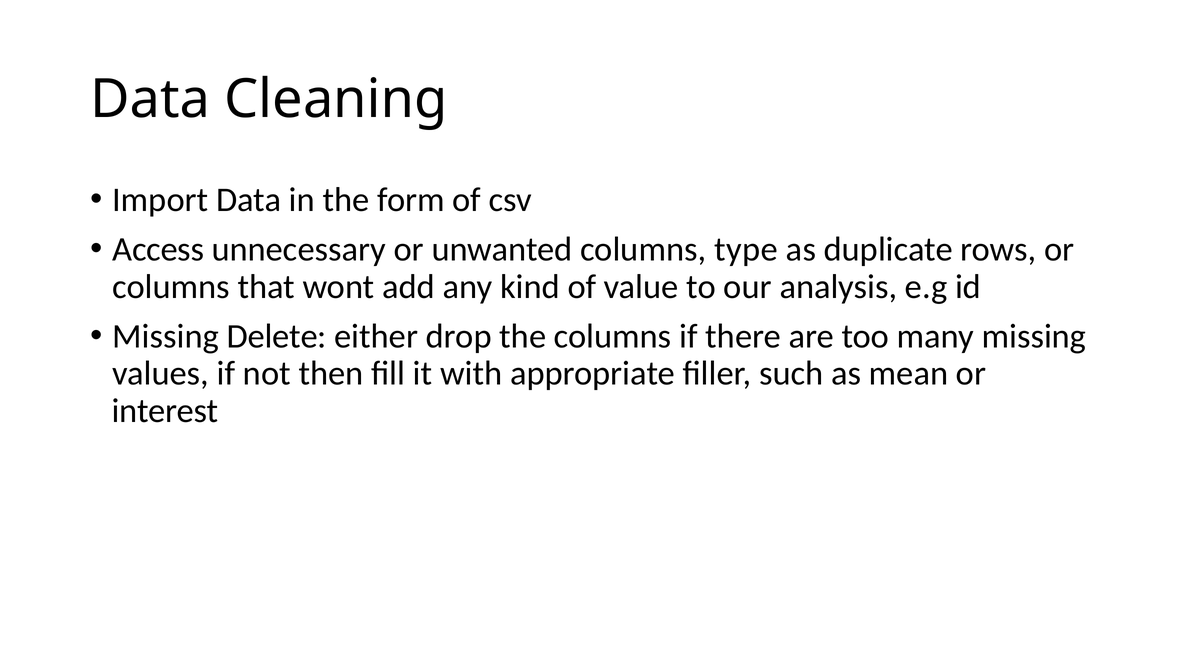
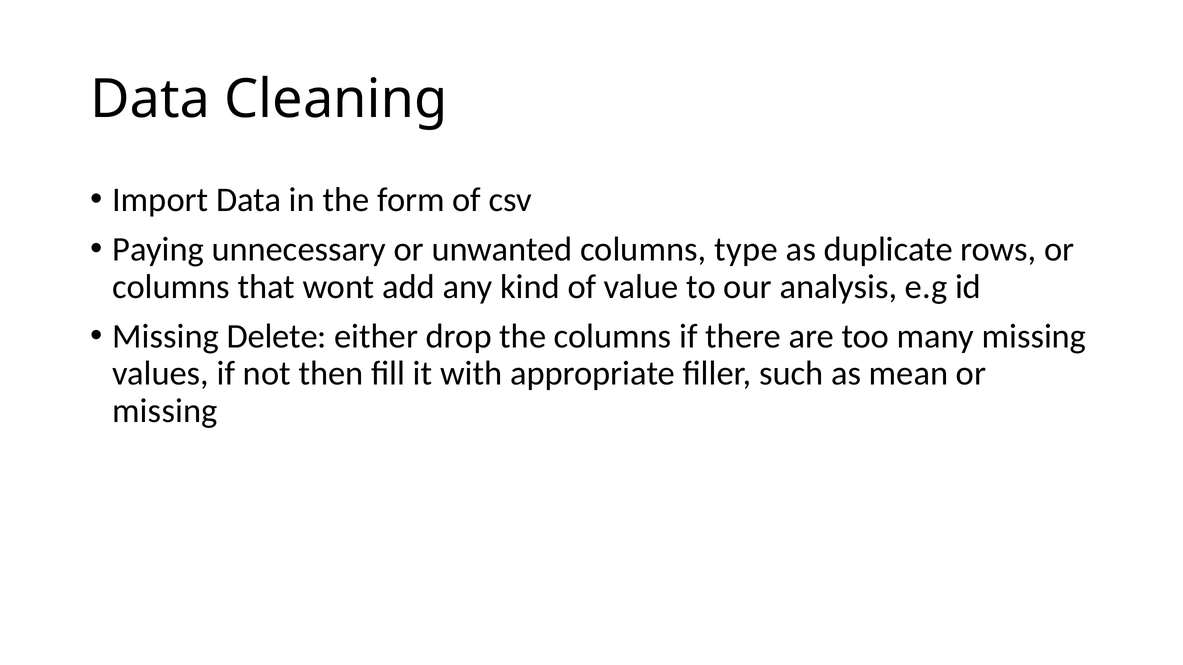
Access: Access -> Paying (158, 250)
interest: interest -> missing (165, 411)
